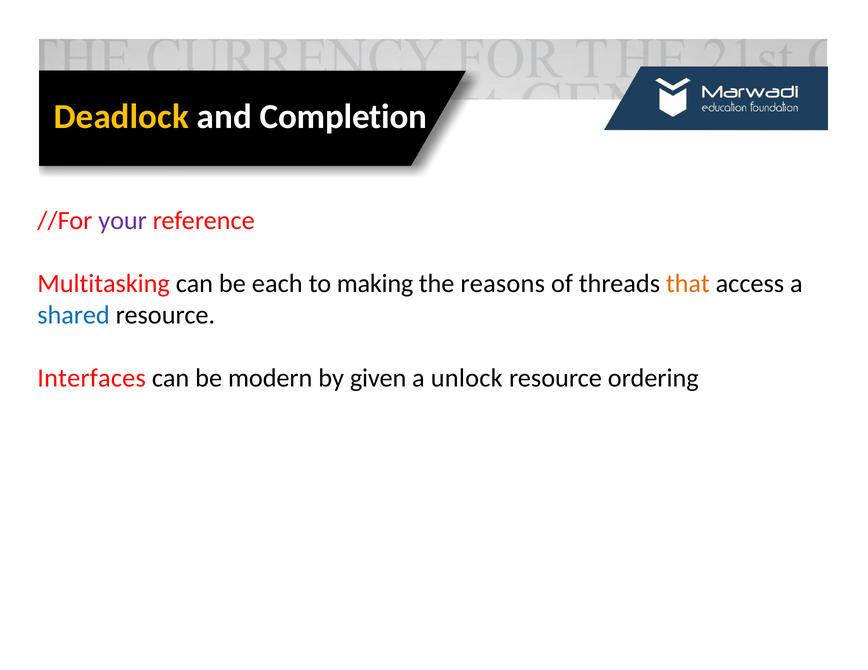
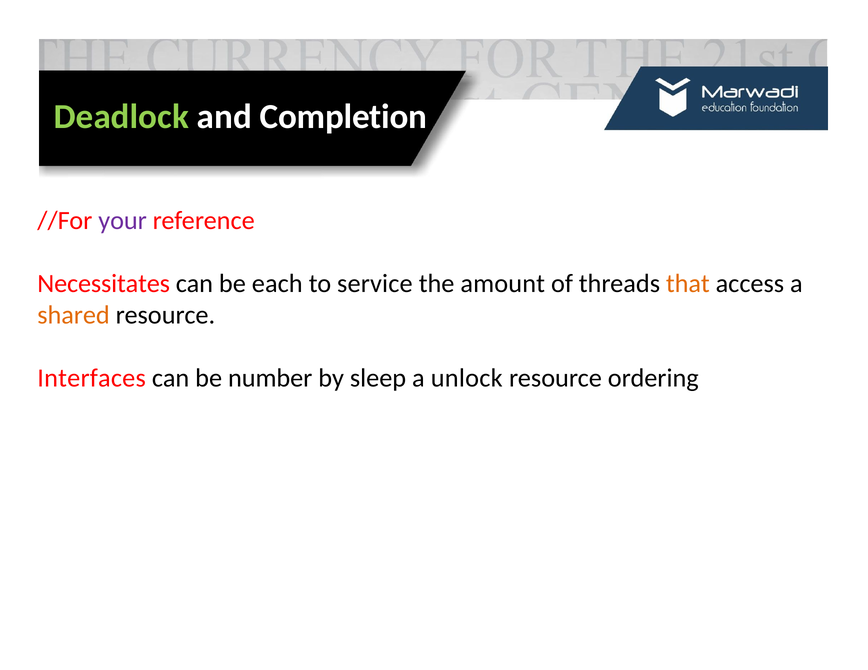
Deadlock colour: yellow -> light green (121, 117)
Multitasking: Multitasking -> Necessitates (104, 284)
making: making -> service (375, 284)
reasons: reasons -> amount (503, 284)
shared colour: blue -> orange (74, 315)
modern: modern -> number (270, 379)
given: given -> sleep (378, 379)
